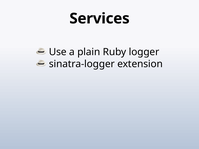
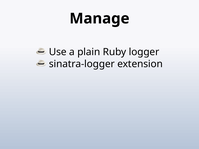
Services: Services -> Manage (99, 19)
